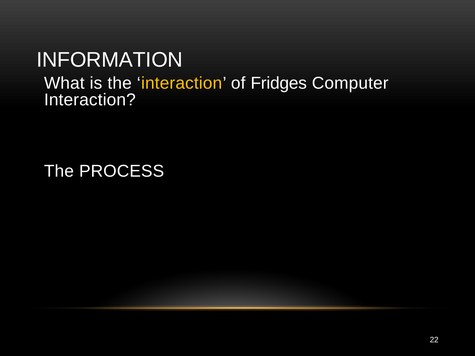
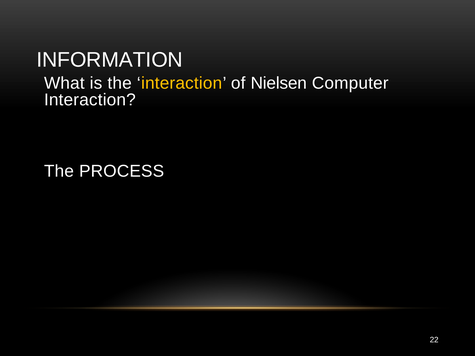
Fridges: Fridges -> Nielsen (279, 83)
